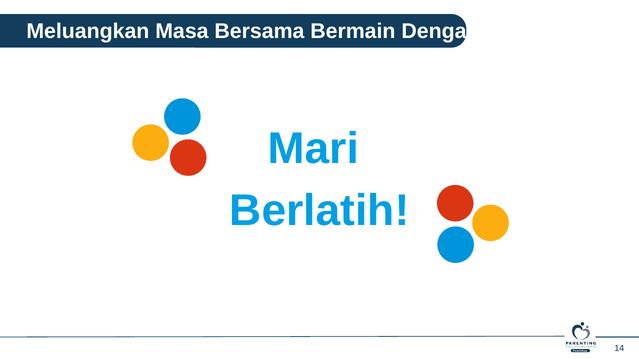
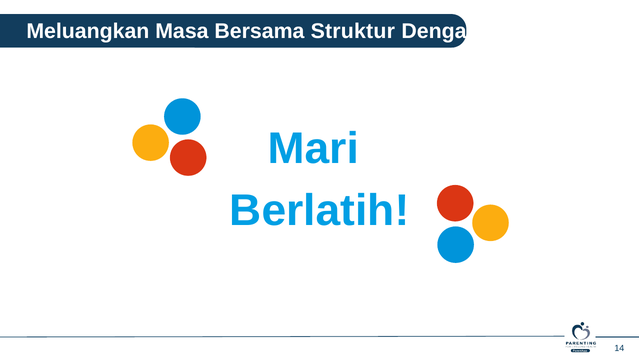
Bermain: Bermain -> Struktur (353, 31)
